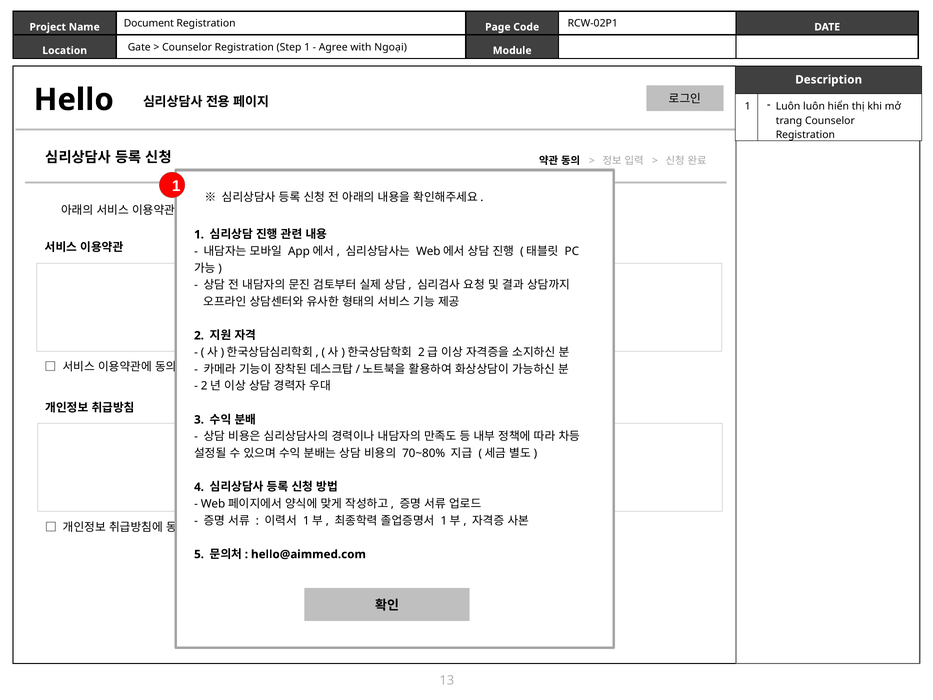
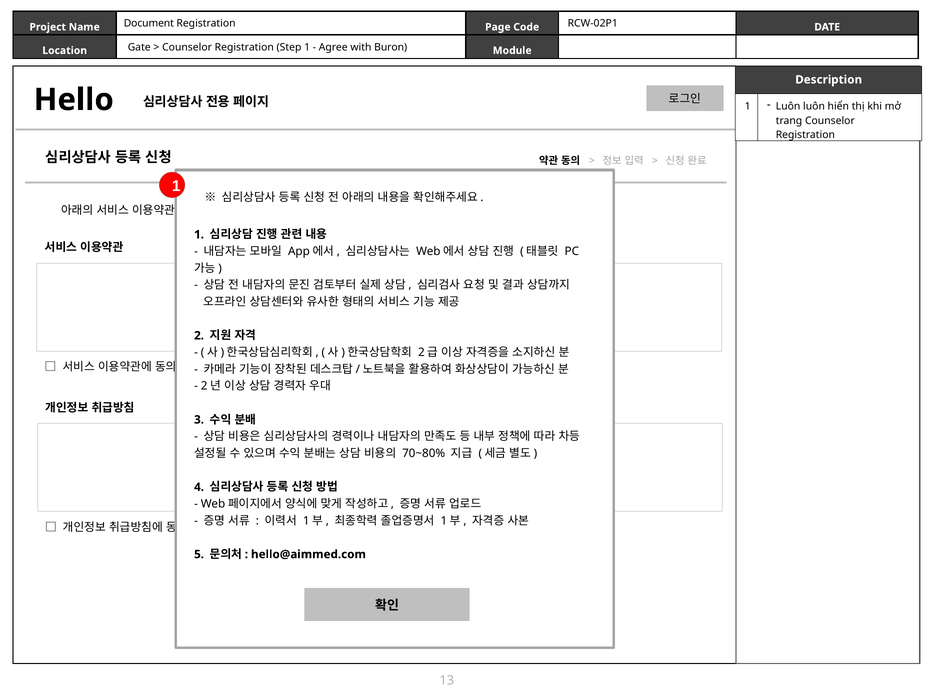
Ngoại: Ngoại -> Buron (391, 47)
